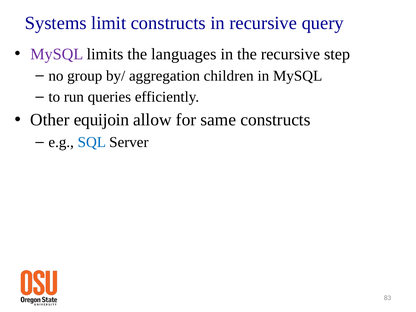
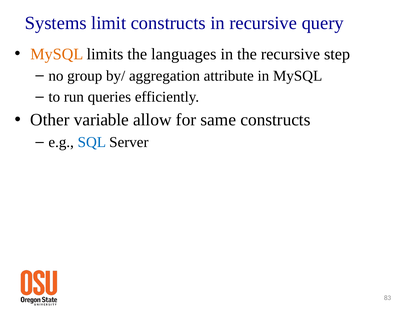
MySQL colour: purple -> orange (57, 54)
children: children -> attribute (229, 76)
equijoin: equijoin -> variable (101, 120)
